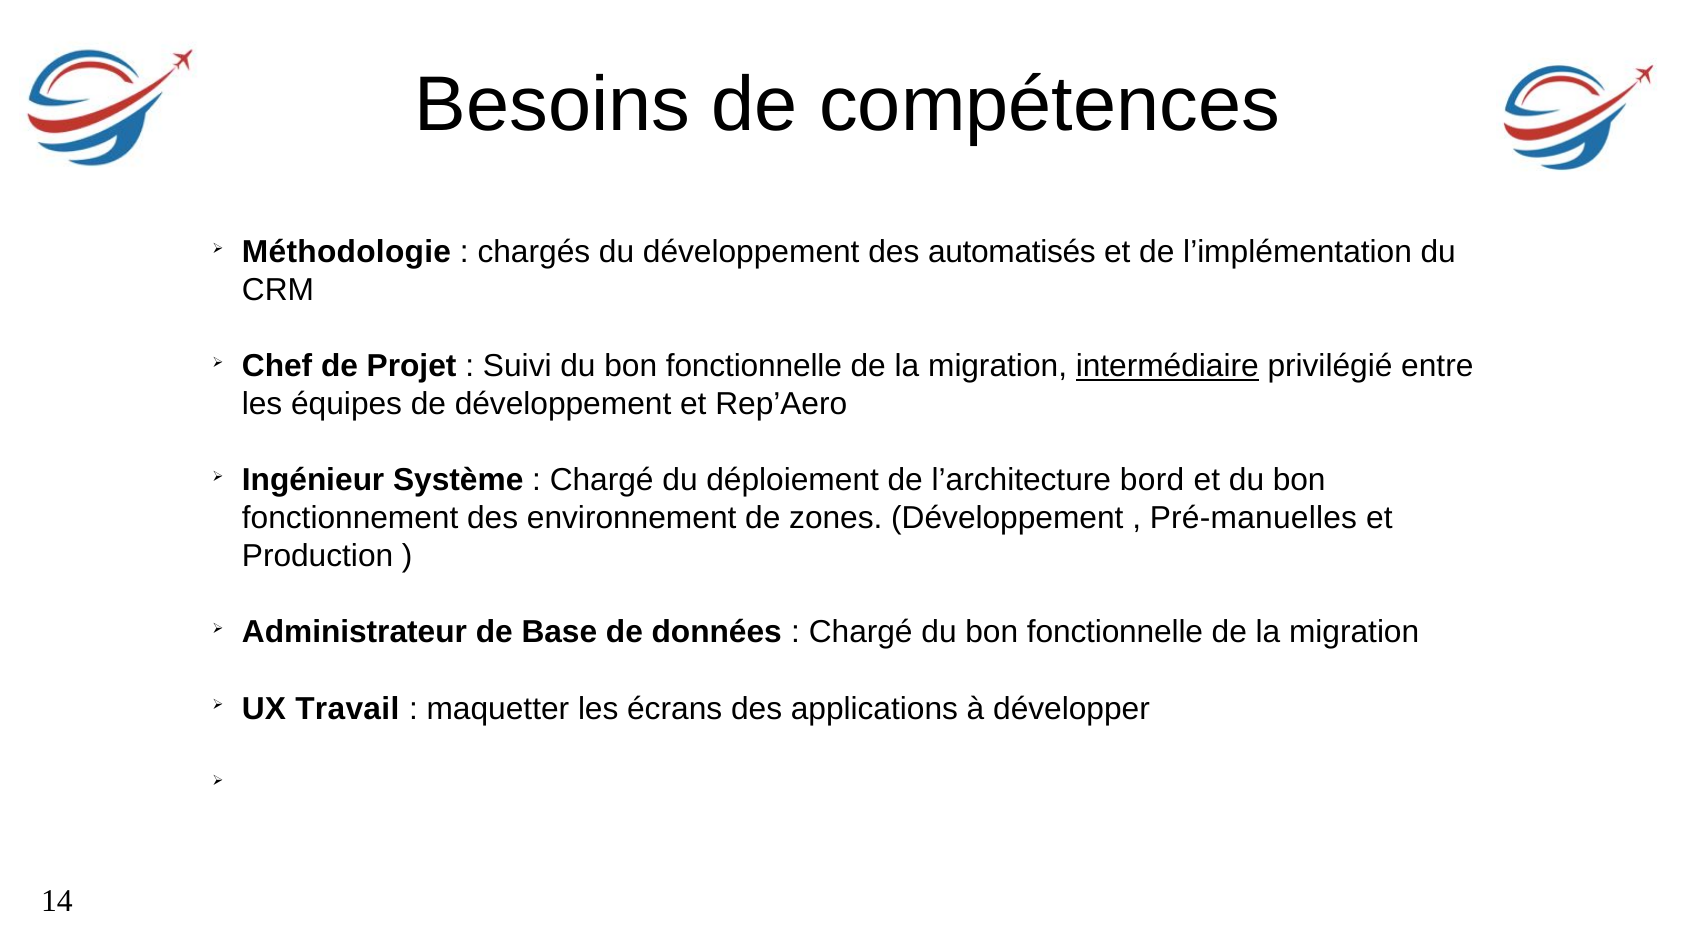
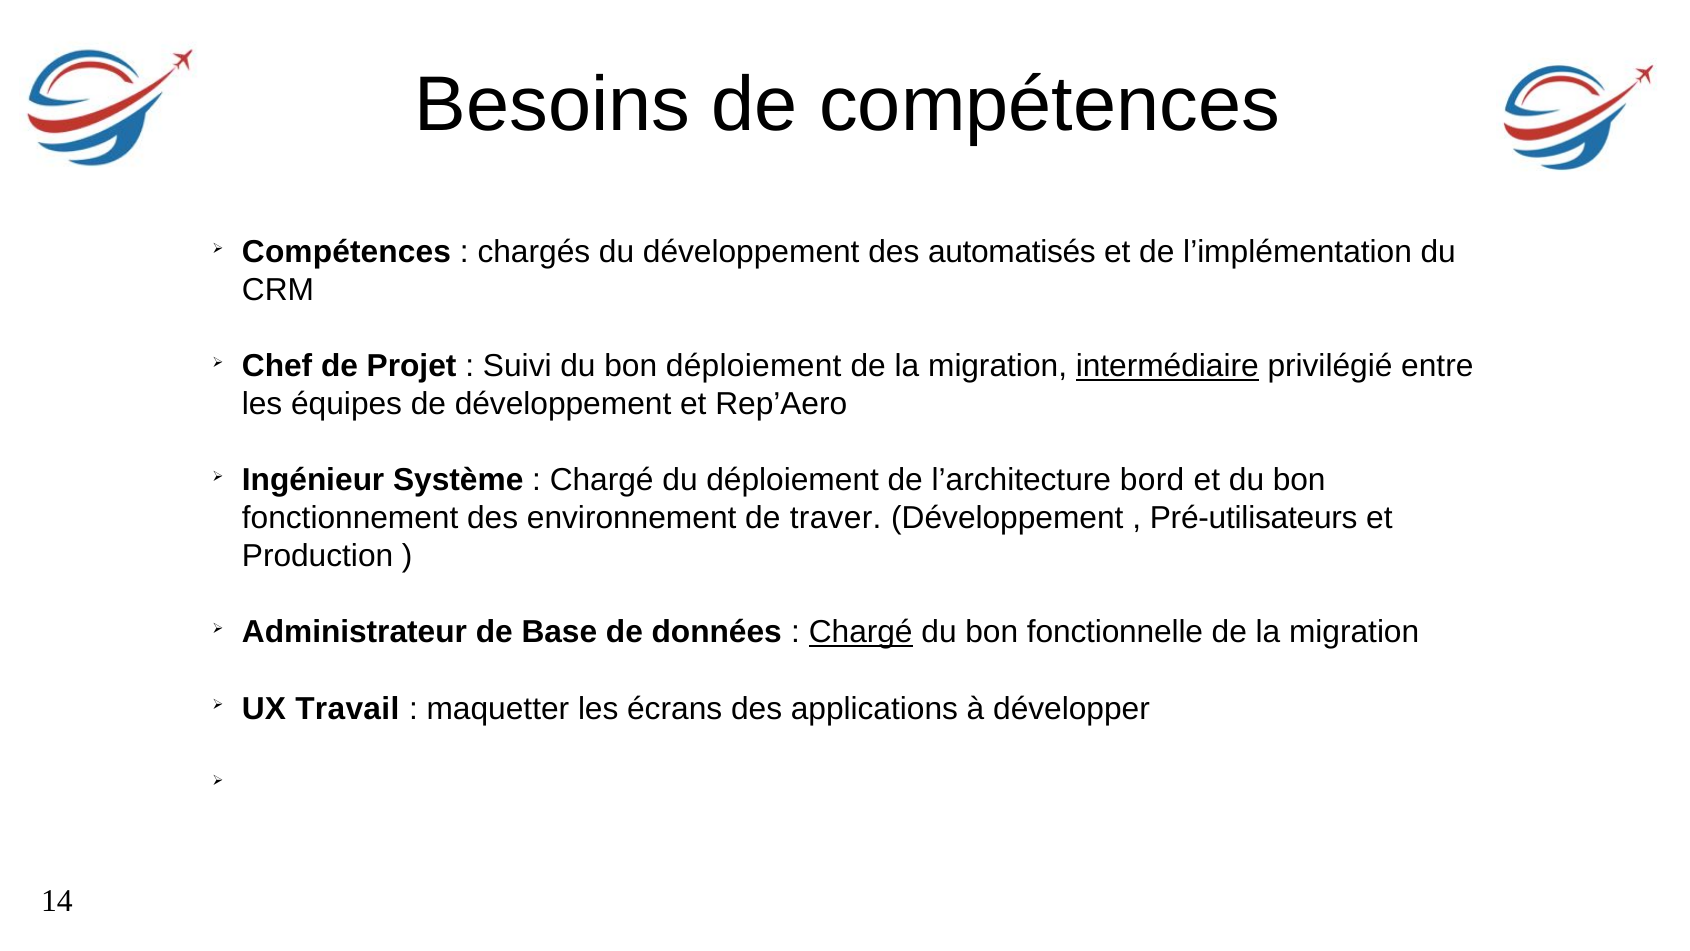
Méthodologie: Méthodologie -> Compétences (347, 252)
Suivi du bon fonctionnelle: fonctionnelle -> déploiement (754, 366)
zones: zones -> traver (836, 518)
Pré-manuelles: Pré-manuelles -> Pré-utilisateurs (1254, 518)
Chargé underline: none -> present (861, 632)
